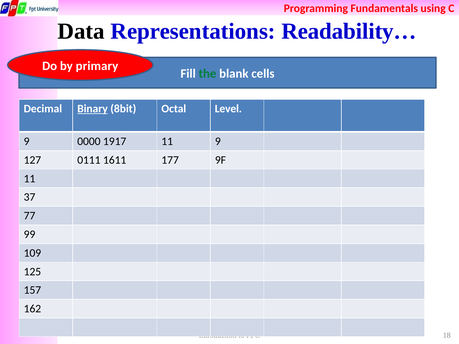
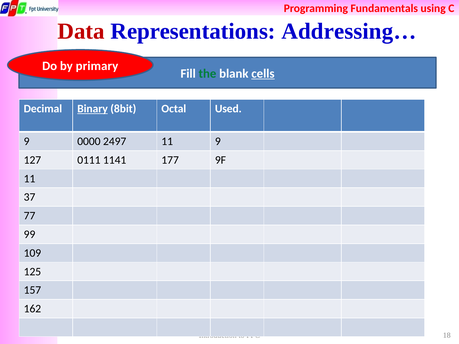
Data colour: black -> red (81, 31)
Readability…: Readability… -> Addressing… (349, 31)
cells underline: none -> present (263, 74)
Level: Level -> Used (228, 109)
1917: 1917 -> 2497 (115, 142)
1611: 1611 -> 1141 (115, 160)
